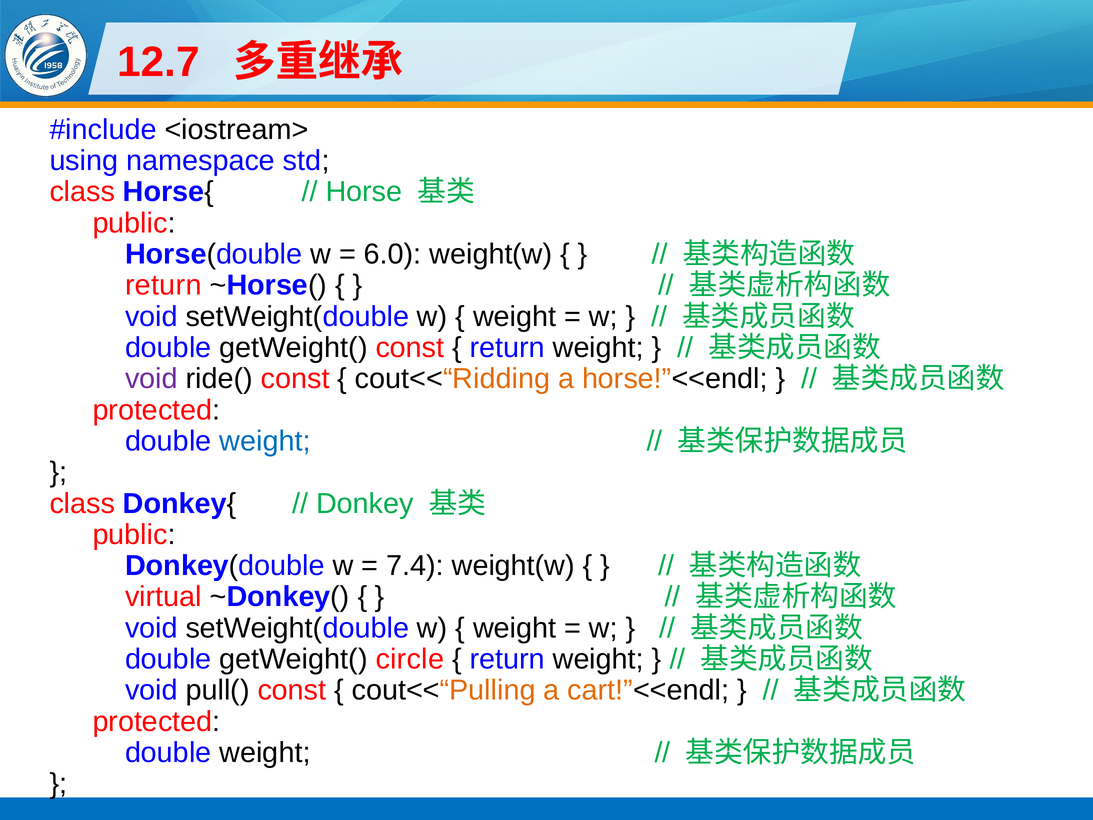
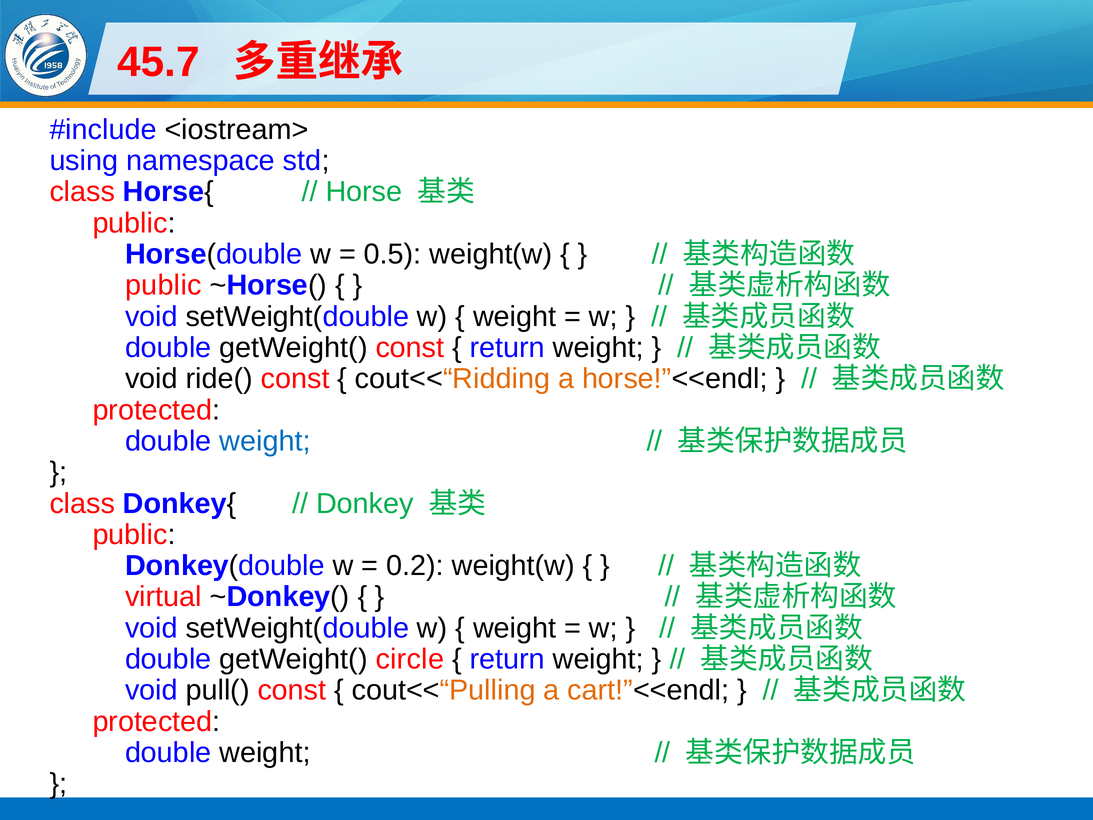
12.7: 12.7 -> 45.7 (158, 62)
6.0: 6.0 -> 0.5 (393, 254)
return: return -> public (163, 285)
void colour: purple -> black (151, 379)
7.4: 7.4 -> 0.2 (415, 566)
